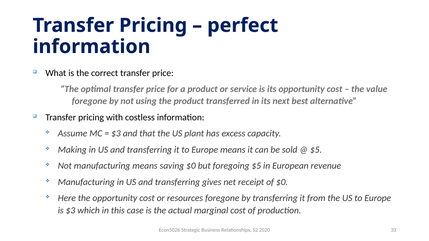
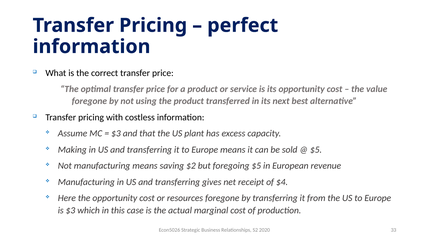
saving $0: $0 -> $2 (191, 166)
of $0: $0 -> $4 (282, 182)
